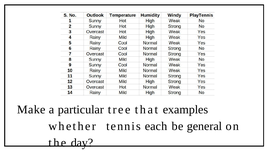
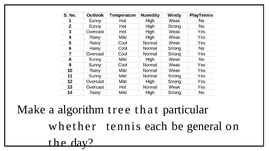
particular: particular -> algorithm (81, 110)
examples: examples -> particular (186, 110)
